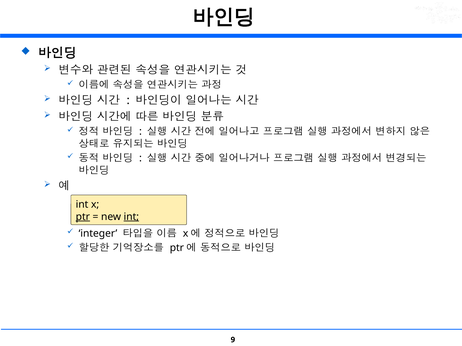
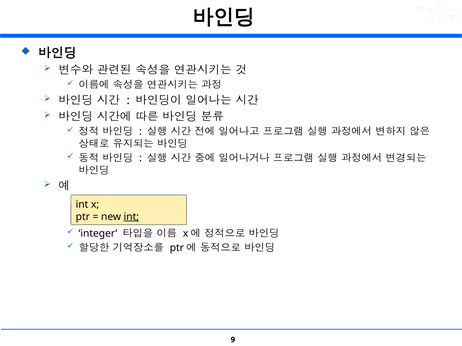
ptr underline: present -> none (83, 217)
